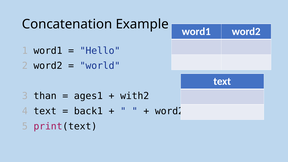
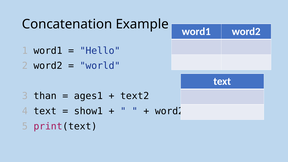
with2: with2 -> text2 (135, 96)
back1: back1 -> show1 (88, 111)
